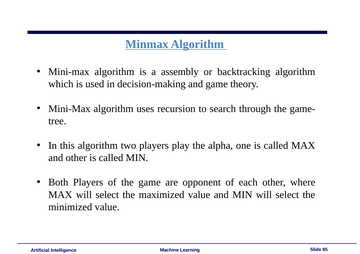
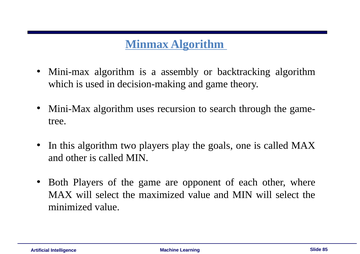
alpha: alpha -> goals (220, 146)
